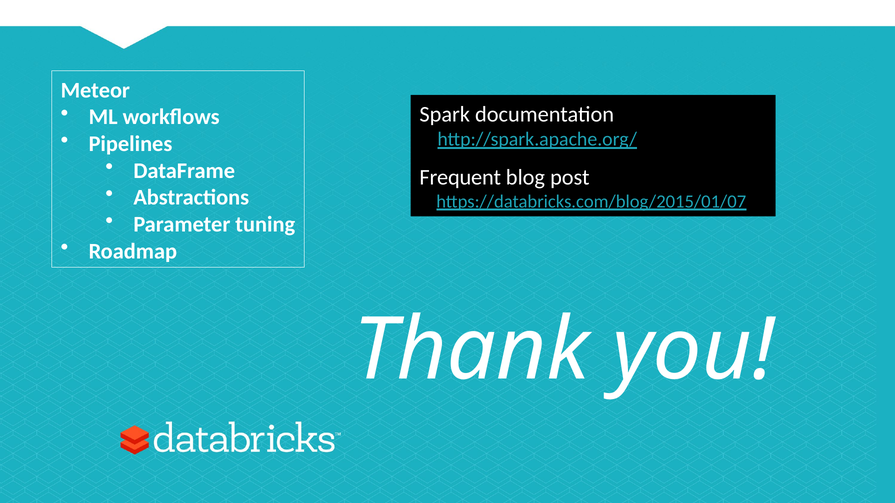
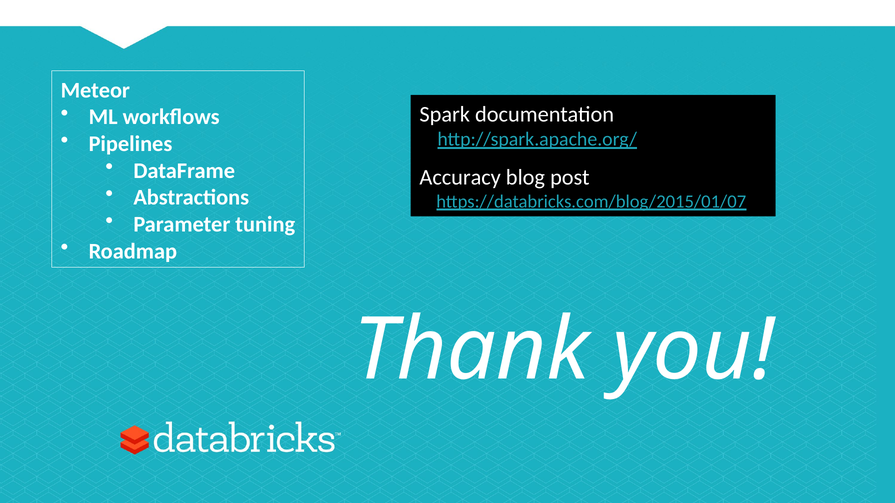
Frequent: Frequent -> Accuracy (460, 177)
